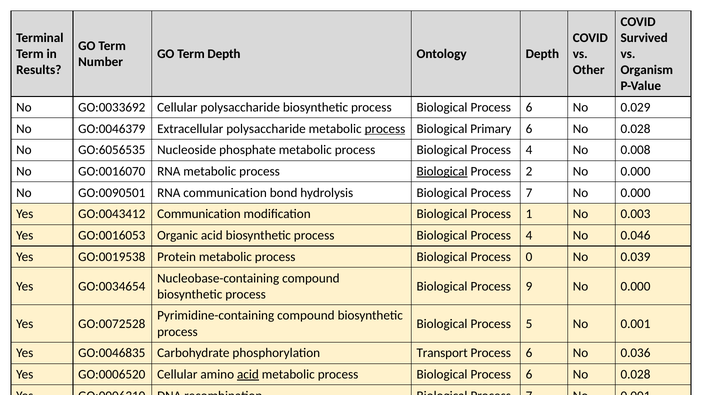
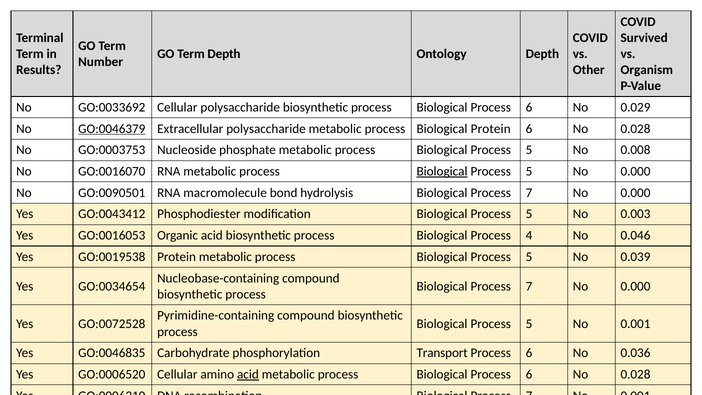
GO:0046379 underline: none -> present (112, 129)
process underline: present -> none (385, 129)
Biological Primary: Primary -> Protein (491, 129)
GO:6056535: GO:6056535 -> GO:0003753 (112, 150)
4: 4 -> 5 (529, 150)
2: 2 -> 5 (529, 171)
RNA communication: communication -> macromolecule (225, 193)
GO:0043412 Communication: Communication -> Phosphodiester (199, 214)
modification Biological Process 1: 1 -> 5 (529, 214)
0: 0 -> 5 (529, 257)
9: 9 -> 7 (529, 286)
